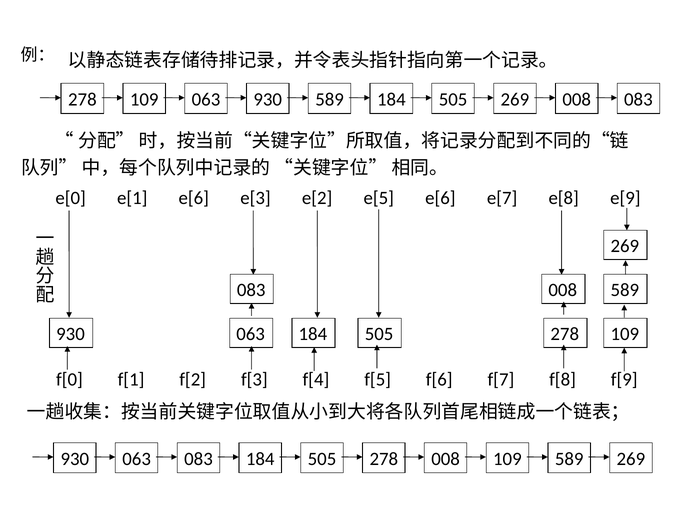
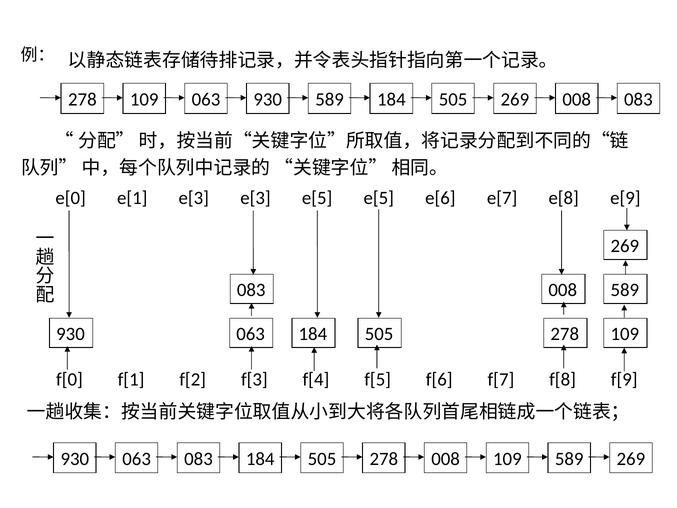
e[1 e[6: e[6 -> e[3 (194, 198)
e[3 e[2: e[2 -> e[5 (317, 198)
